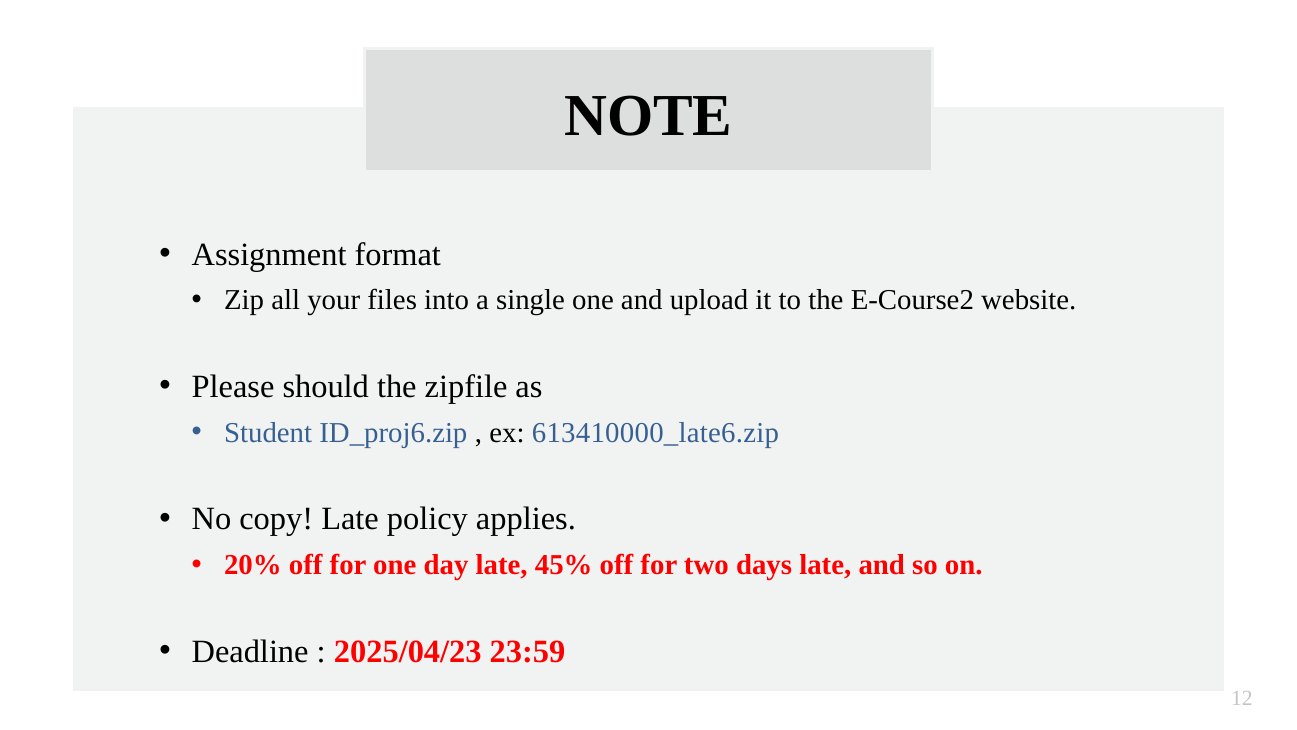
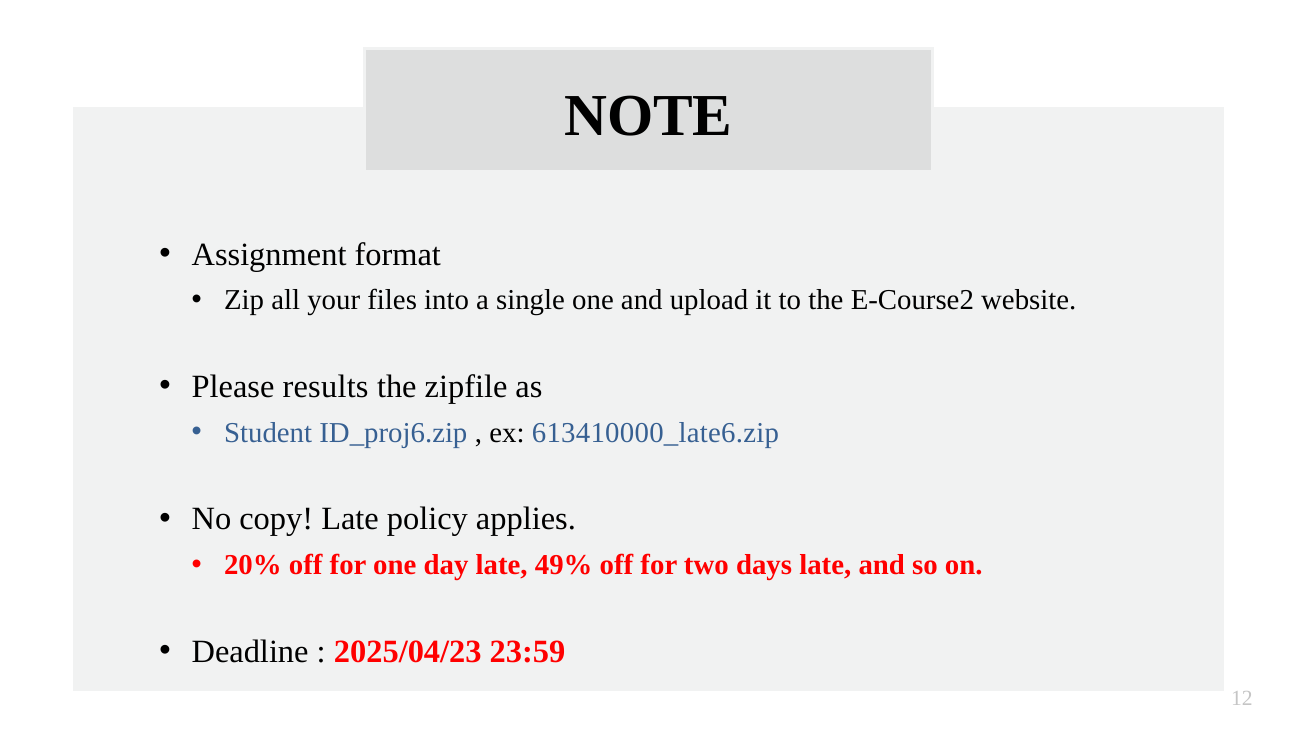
should: should -> results (326, 387)
45%: 45% -> 49% (564, 565)
